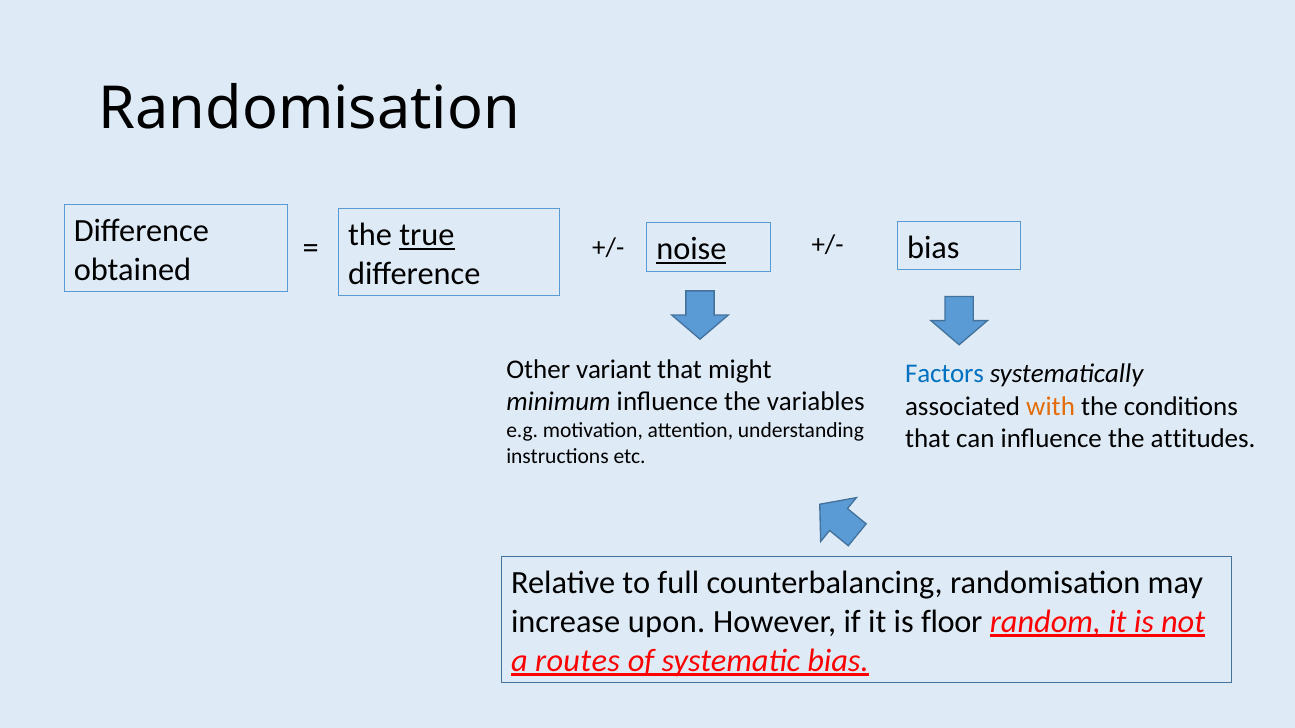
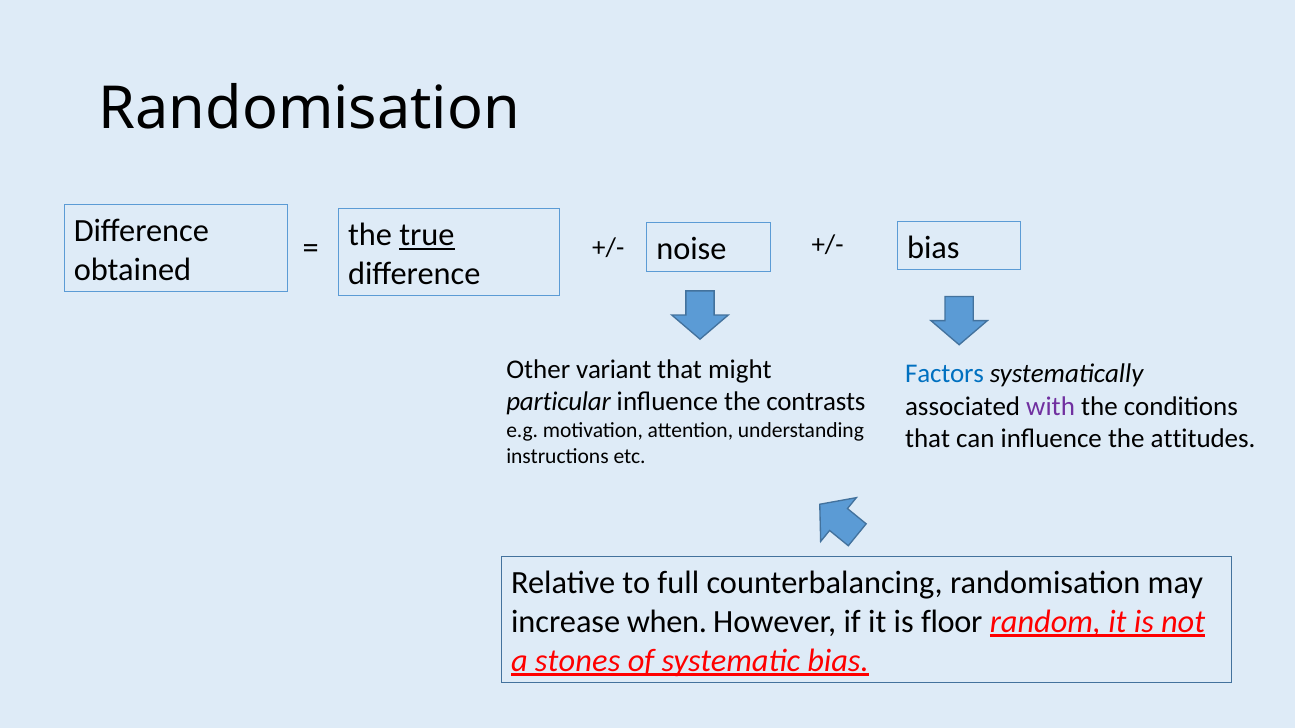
noise underline: present -> none (691, 249)
minimum: minimum -> particular (559, 402)
variables: variables -> contrasts (816, 402)
with colour: orange -> purple (1051, 407)
upon: upon -> when (667, 622)
routes: routes -> stones (578, 661)
